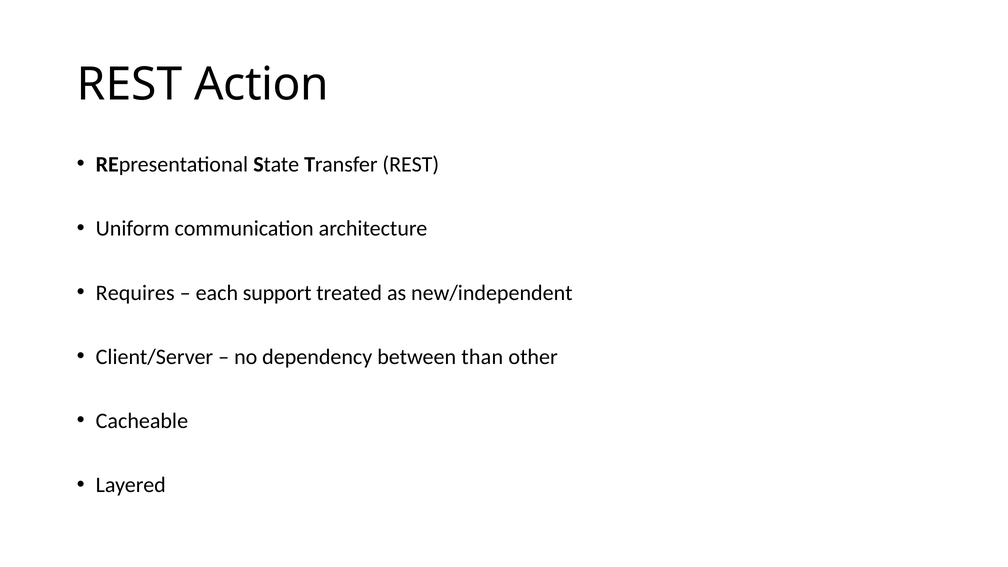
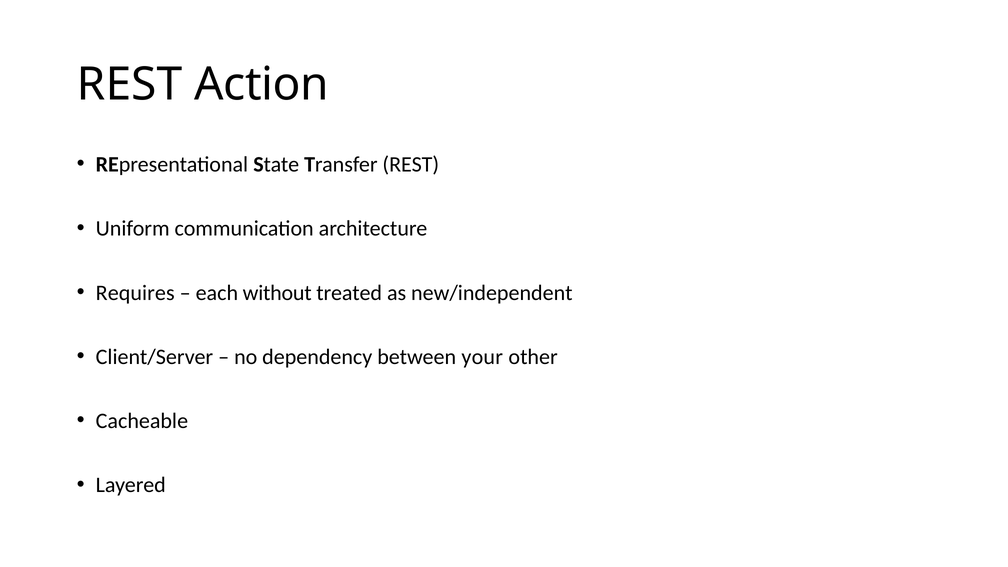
support: support -> without (277, 293)
than: than -> your (482, 357)
